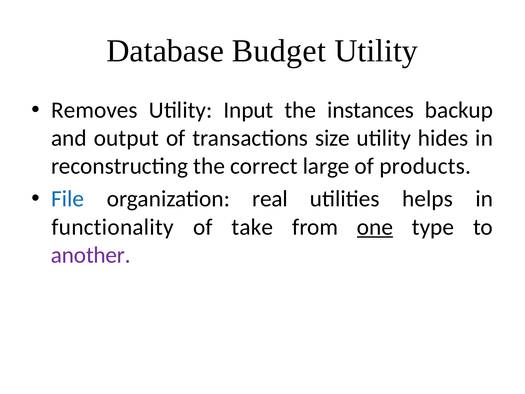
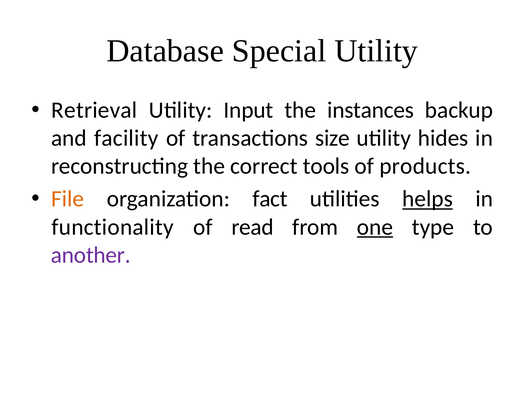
Budget: Budget -> Special (279, 51)
Removes: Removes -> Retrieval (94, 110)
output: output -> facility (126, 138)
large: large -> tools (326, 166)
File colour: blue -> orange (68, 199)
real: real -> fact (270, 199)
helps underline: none -> present (428, 199)
take: take -> read (253, 227)
